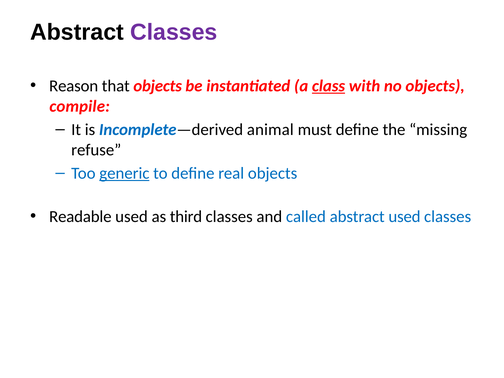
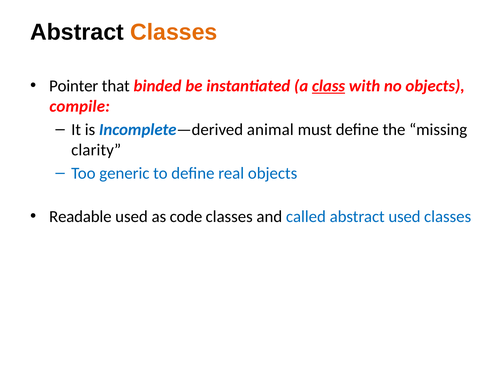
Classes colour: purple -> orange (174, 32)
Reason: Reason -> Pointer (74, 86)
that objects: objects -> binded (158, 86)
refuse: refuse -> clarity (96, 150)
generic underline: present -> none (124, 173)
third: third -> code (186, 216)
